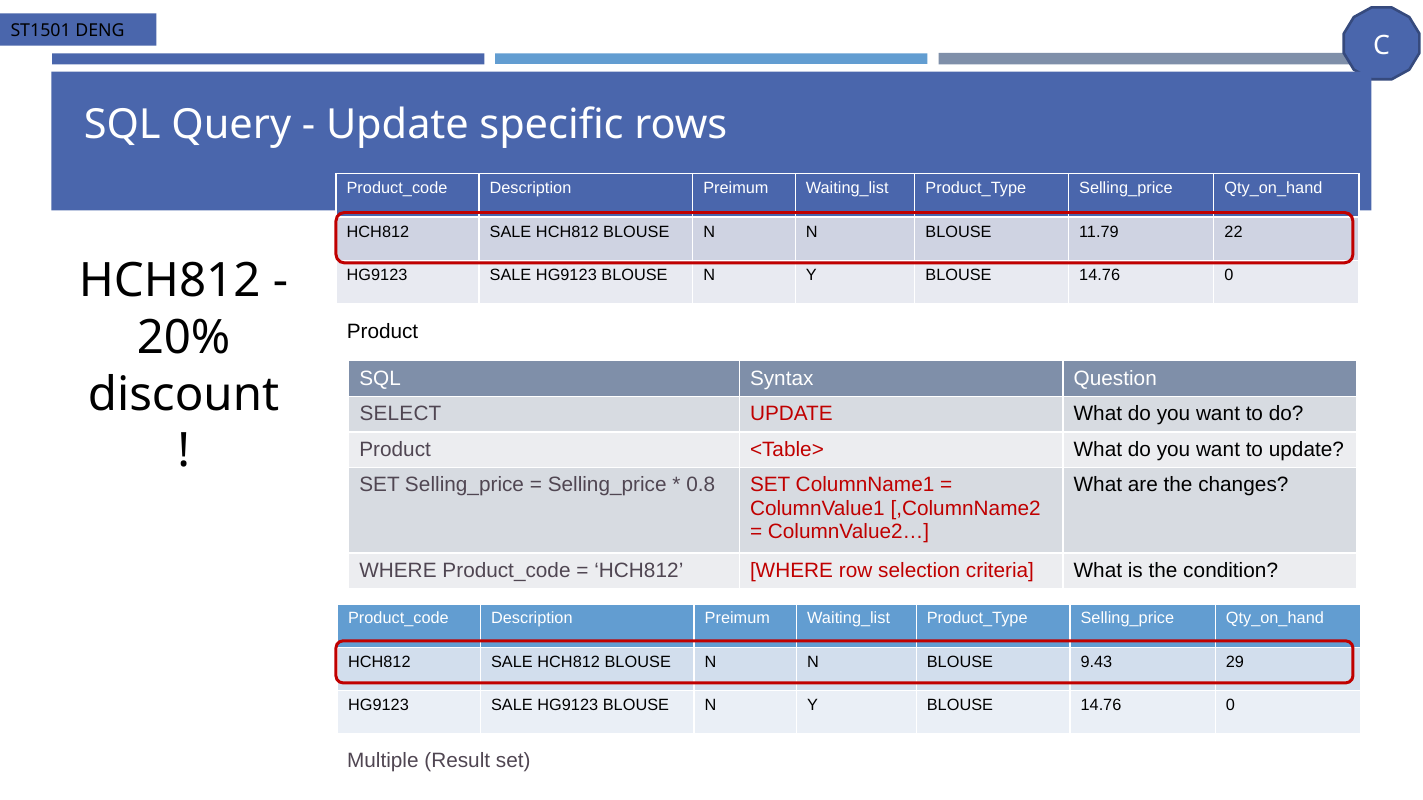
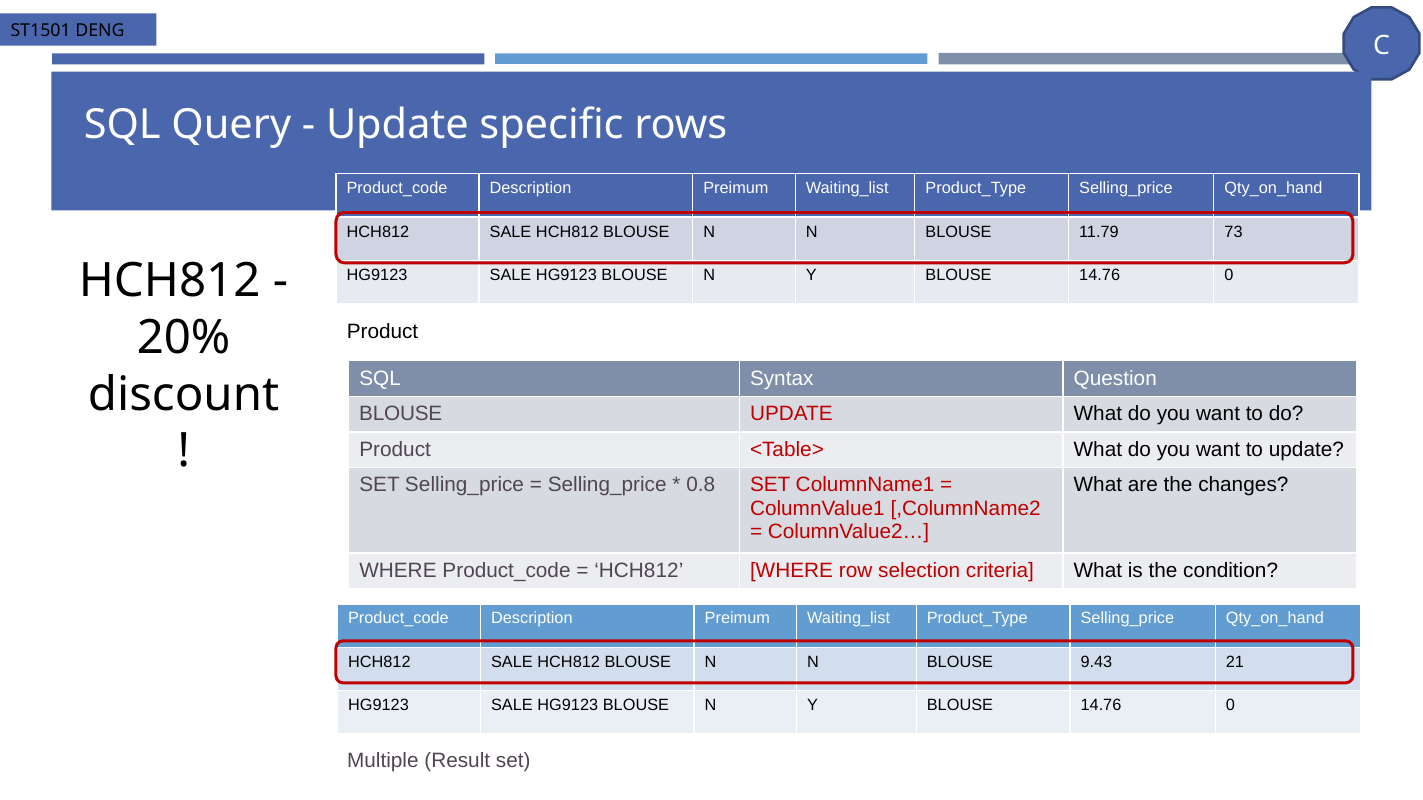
22: 22 -> 73 (1234, 232)
SELECT: SELECT -> BLOUSE (401, 414)
29: 29 -> 21 (1235, 662)
